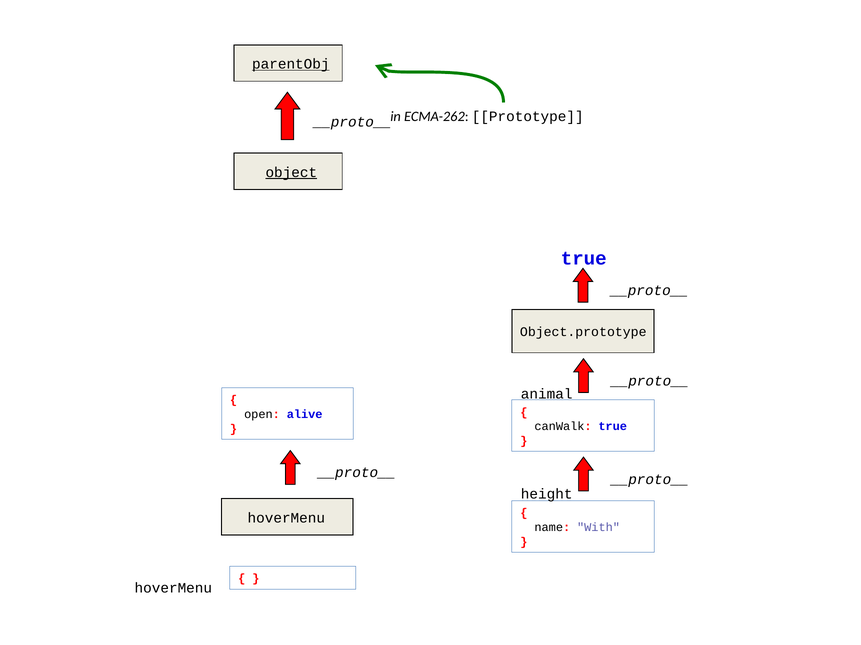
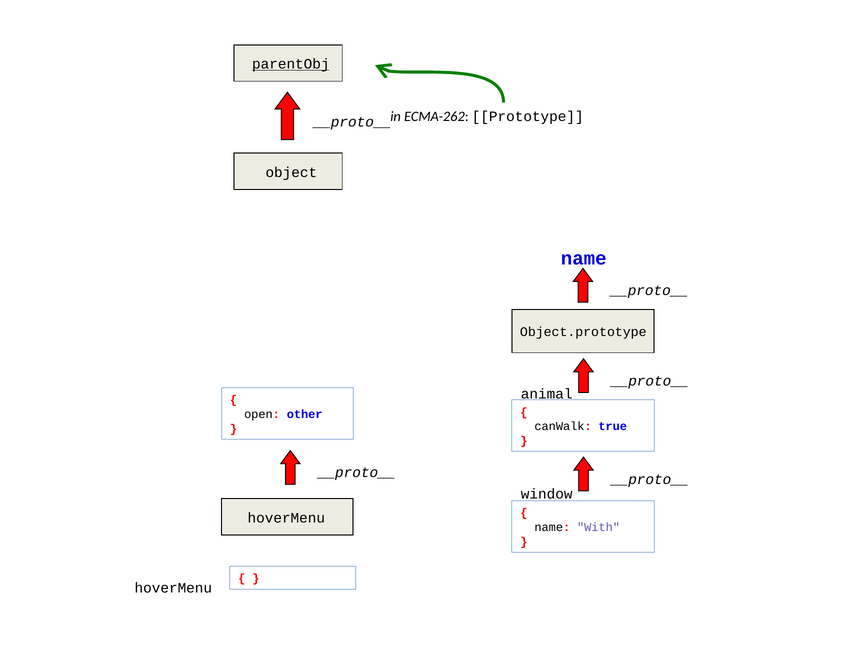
object underline: present -> none (291, 173)
true: true -> name (584, 259)
alive: alive -> other (305, 415)
height: height -> window (547, 494)
